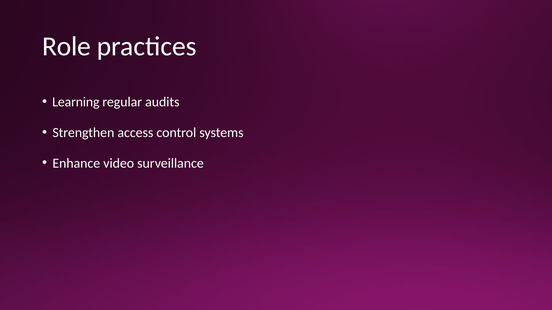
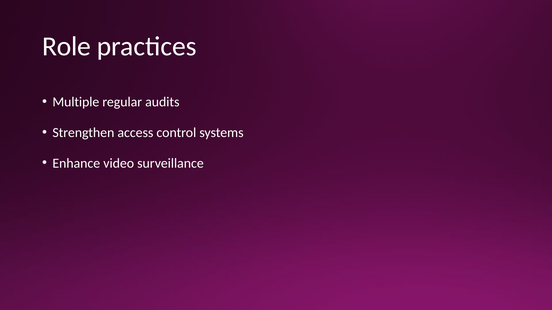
Learning: Learning -> Multiple (76, 102)
